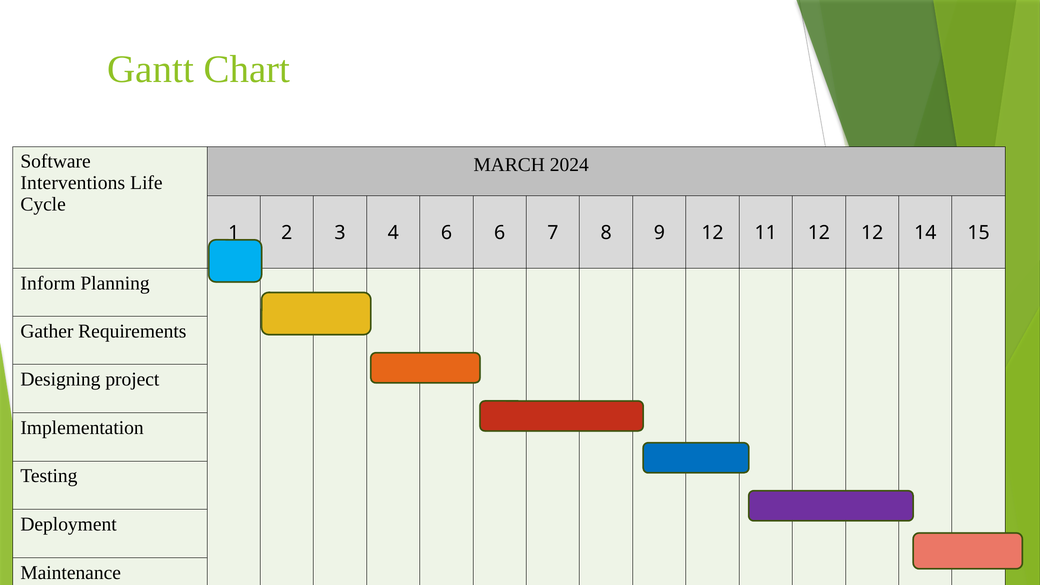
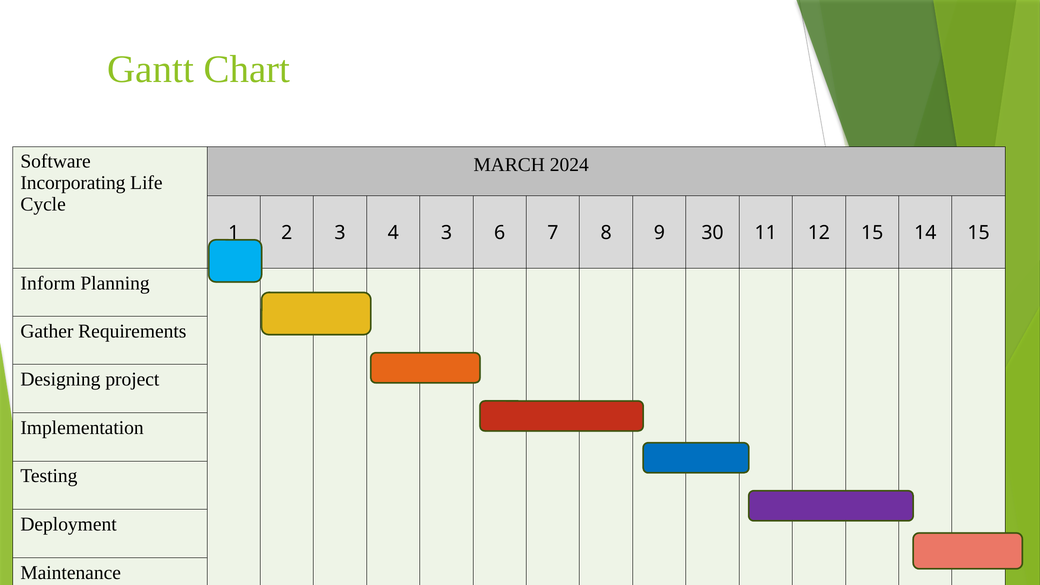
Interventions: Interventions -> Incorporating (73, 183)
4 6: 6 -> 3 (446, 233)
9 12: 12 -> 30 (713, 233)
12 12: 12 -> 15 (872, 233)
